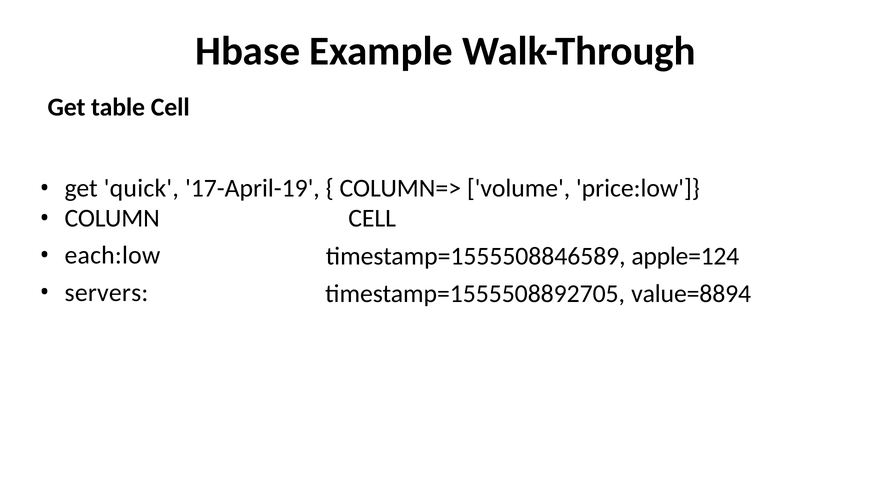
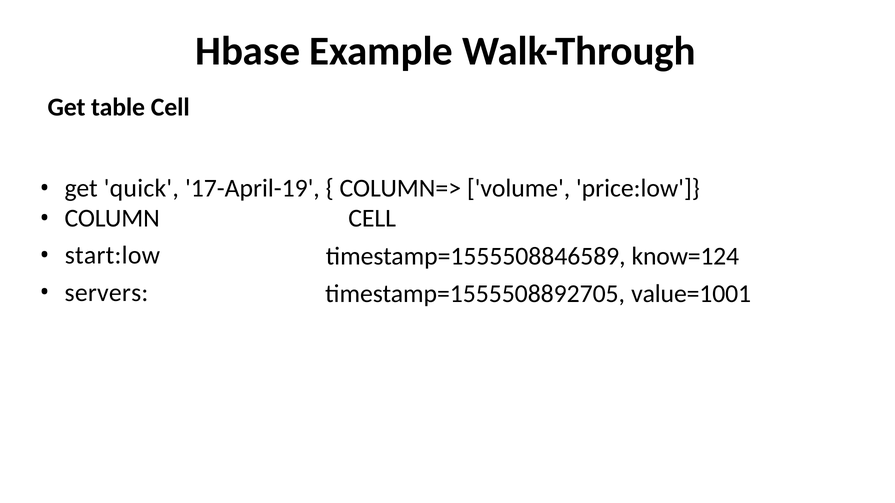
apple=124: apple=124 -> know=124 (685, 257)
each:low: each:low -> start:low (112, 256)
value=8894: value=8894 -> value=1001 (691, 294)
